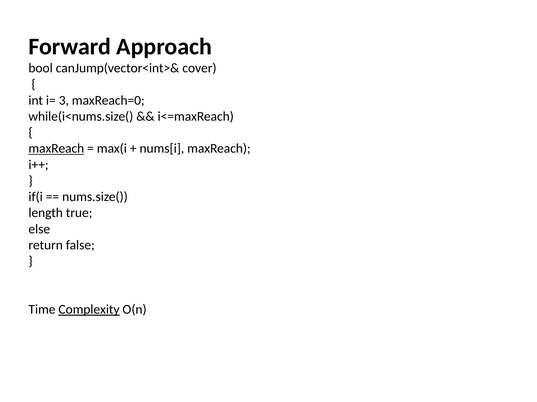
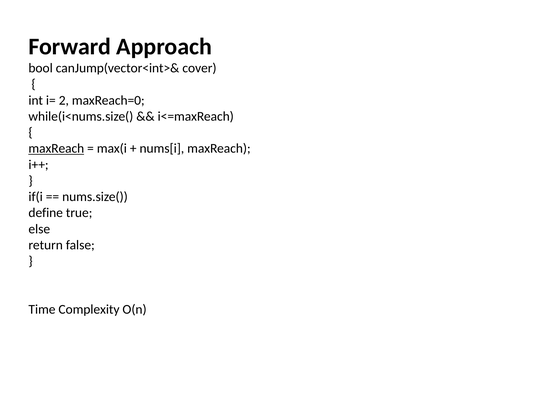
3: 3 -> 2 (64, 100)
length: length -> define (46, 213)
Complexity underline: present -> none (89, 310)
